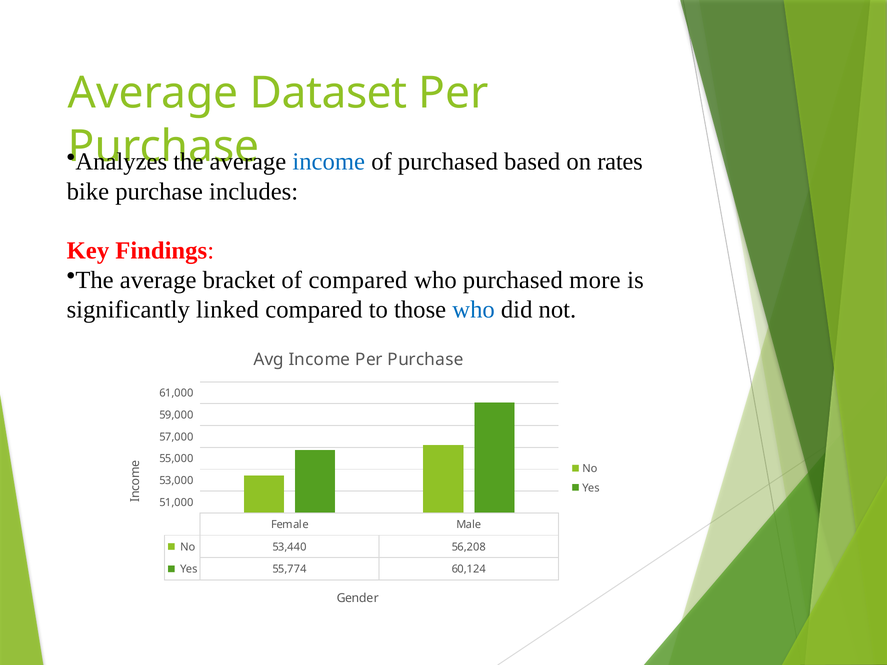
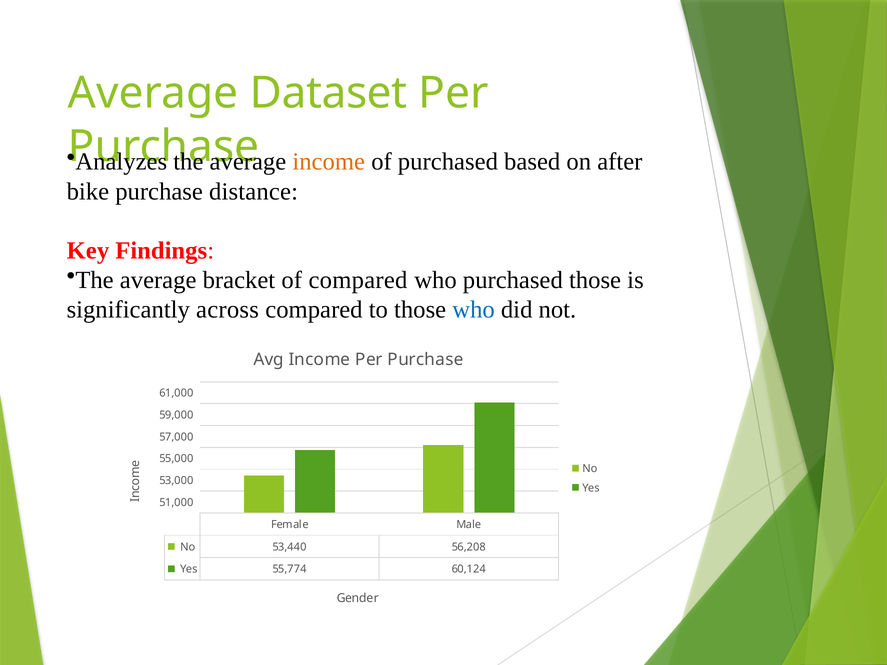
income colour: blue -> orange (329, 162)
rates: rates -> after (620, 162)
includes: includes -> distance (254, 191)
purchased more: more -> those (595, 280)
linked: linked -> across (227, 310)
